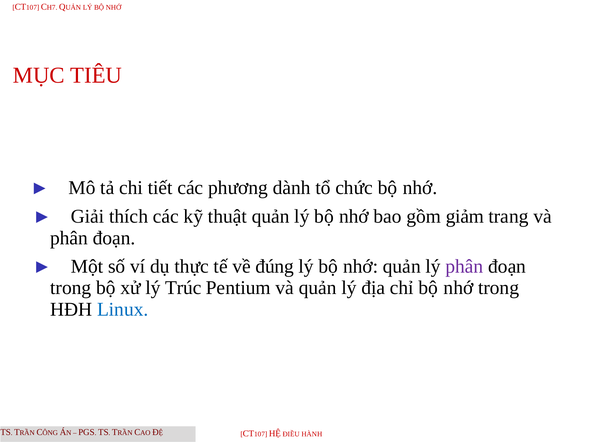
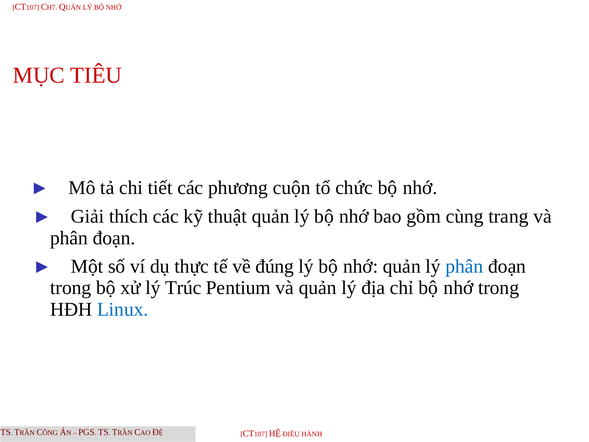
dành: dành -> cuộn (292, 188)
giảm: giảm -> cùng (465, 216)
phân colour: purple -> blue (464, 266)
